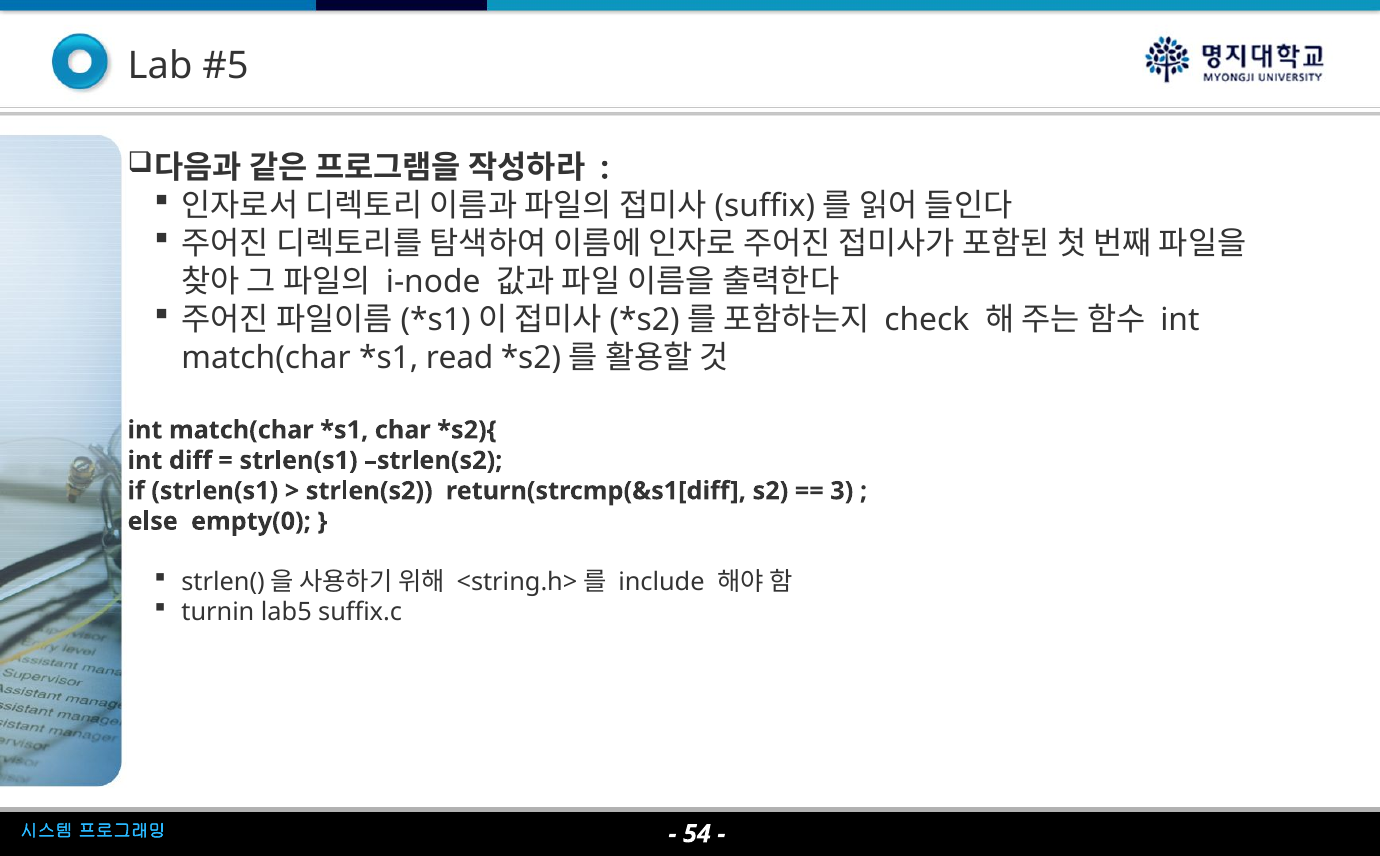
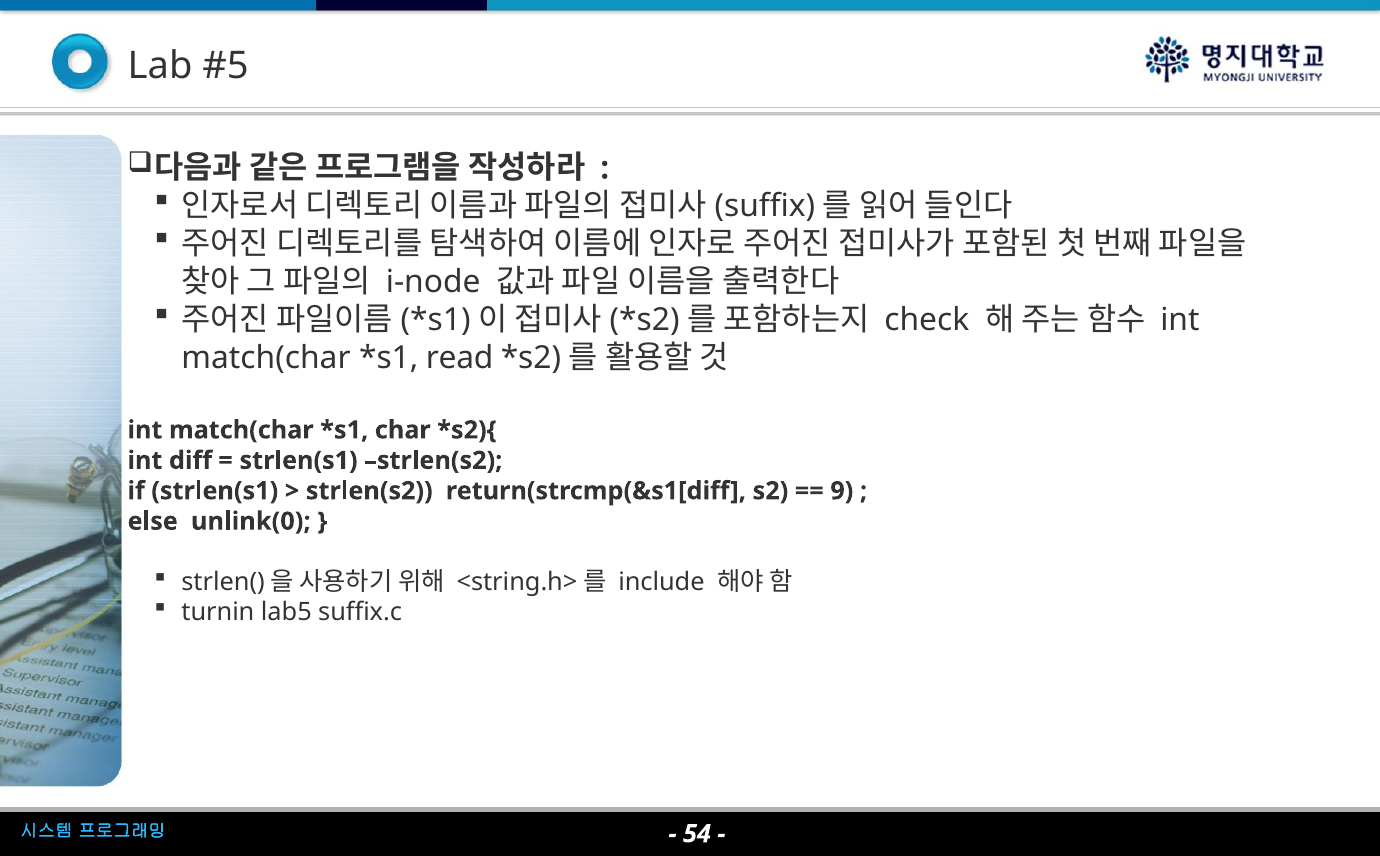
3: 3 -> 9 (842, 491)
empty(0: empty(0 -> unlink(0 (251, 522)
